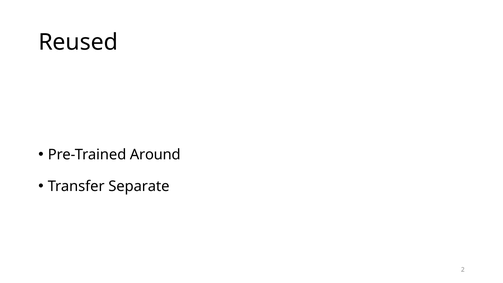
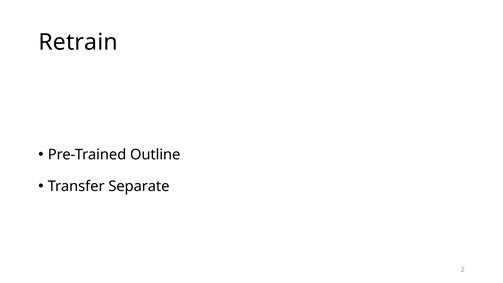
Reused: Reused -> Retrain (78, 42)
Around: Around -> Outline (155, 155)
